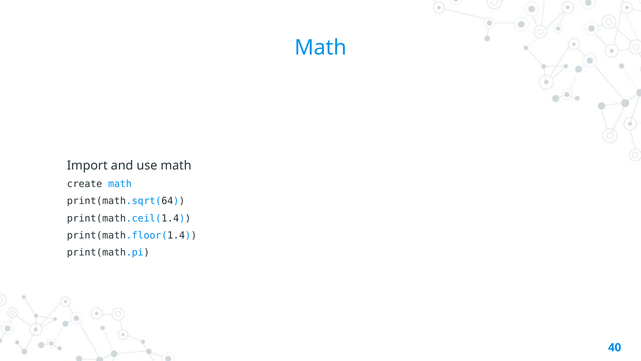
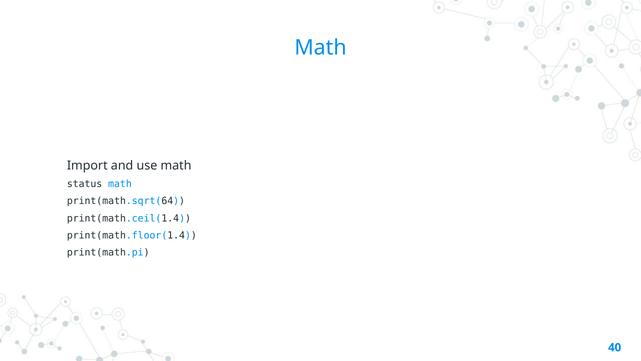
create: create -> status (85, 184)
